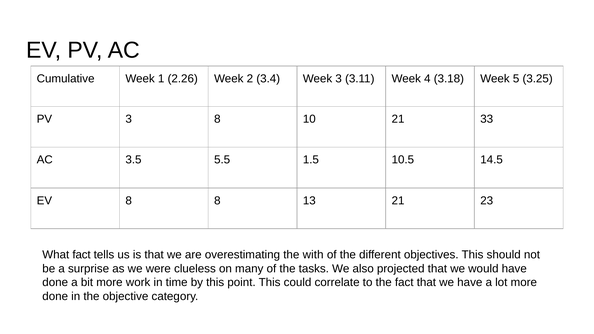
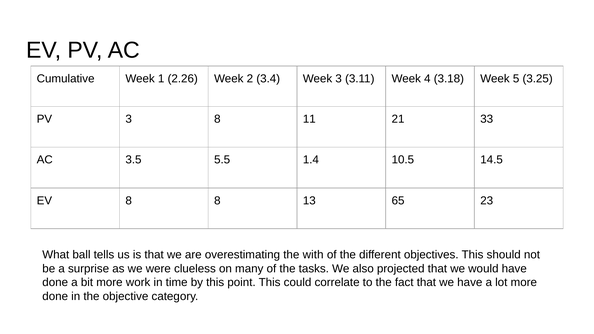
10: 10 -> 11 (309, 119)
1.5: 1.5 -> 1.4 (311, 160)
13 21: 21 -> 65 (398, 201)
What fact: fact -> ball (81, 255)
